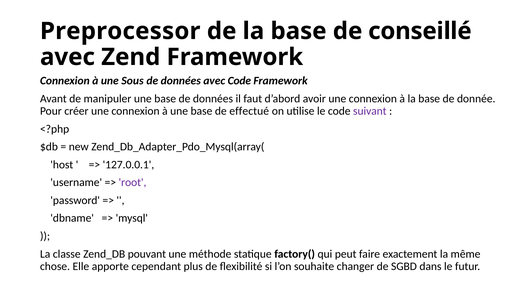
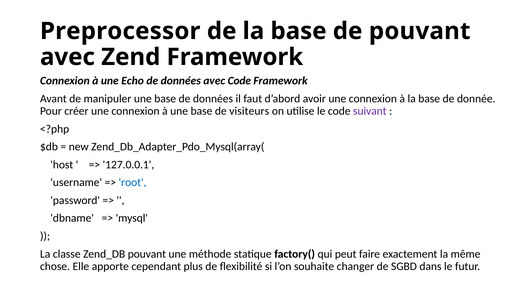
de conseillé: conseillé -> pouvant (420, 31)
Sous: Sous -> Echo (133, 81)
effectué: effectué -> visiteurs (249, 111)
root colour: purple -> blue (133, 183)
